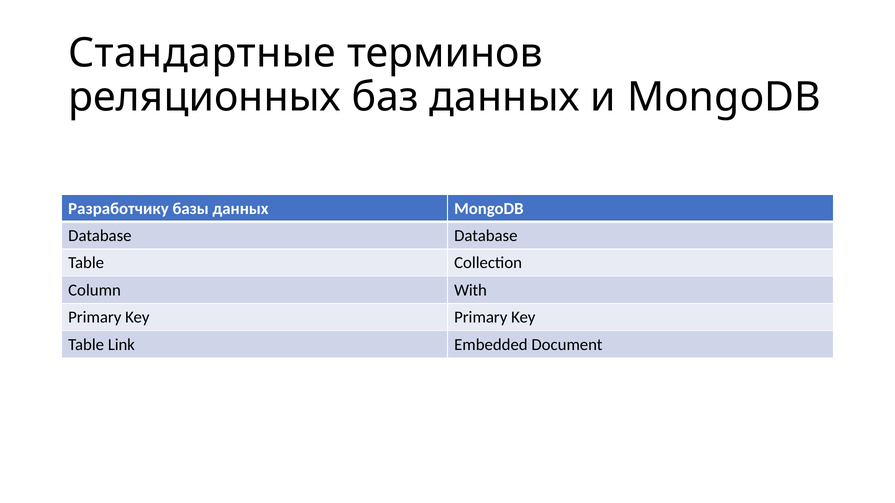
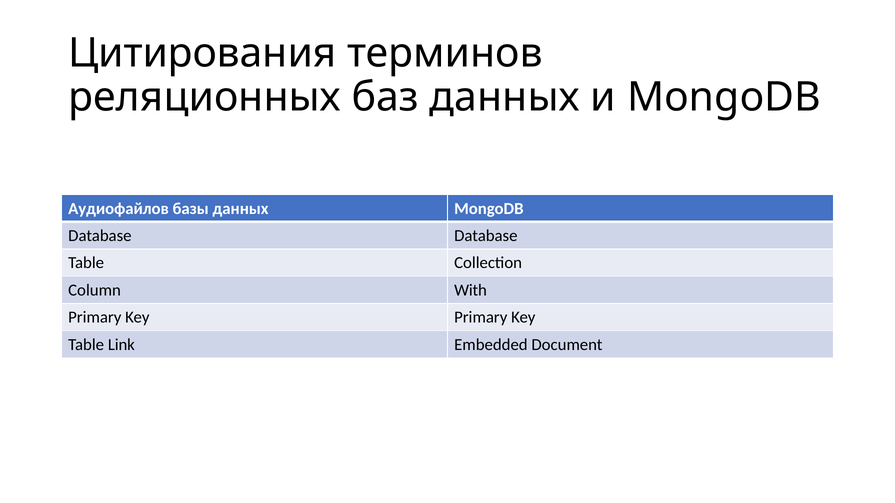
Стандартные: Стандартные -> Цитирования (202, 53)
Разработчику: Разработчику -> Аудиофайлов (119, 209)
